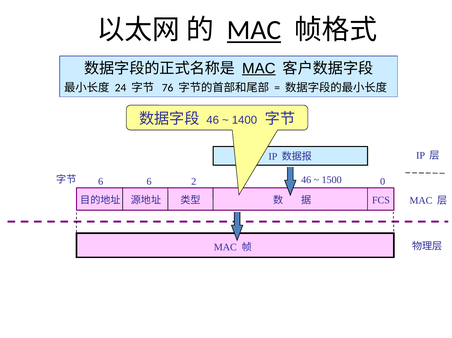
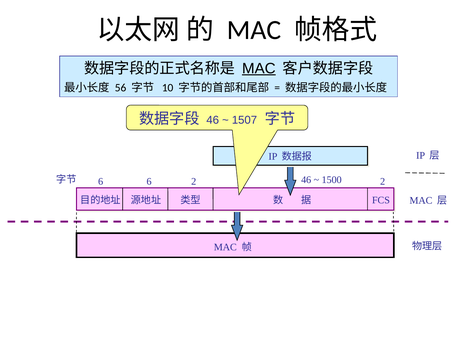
MAC underline: present -> none (254, 30)
24: 24 -> 56 (121, 88)
76: 76 -> 10 (168, 88)
1400: 1400 -> 1507 (244, 120)
0: 0 -> 2 (383, 181)
